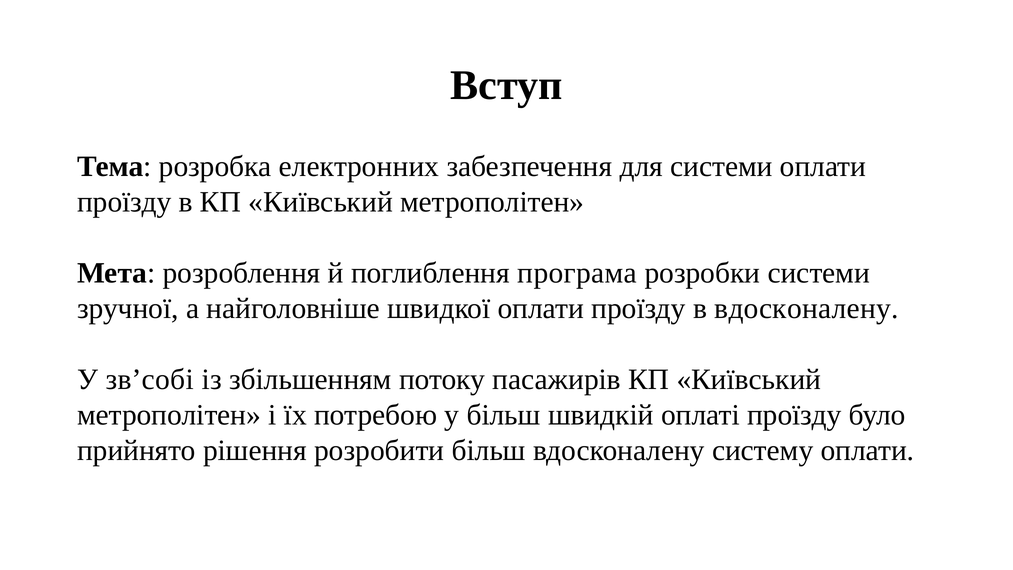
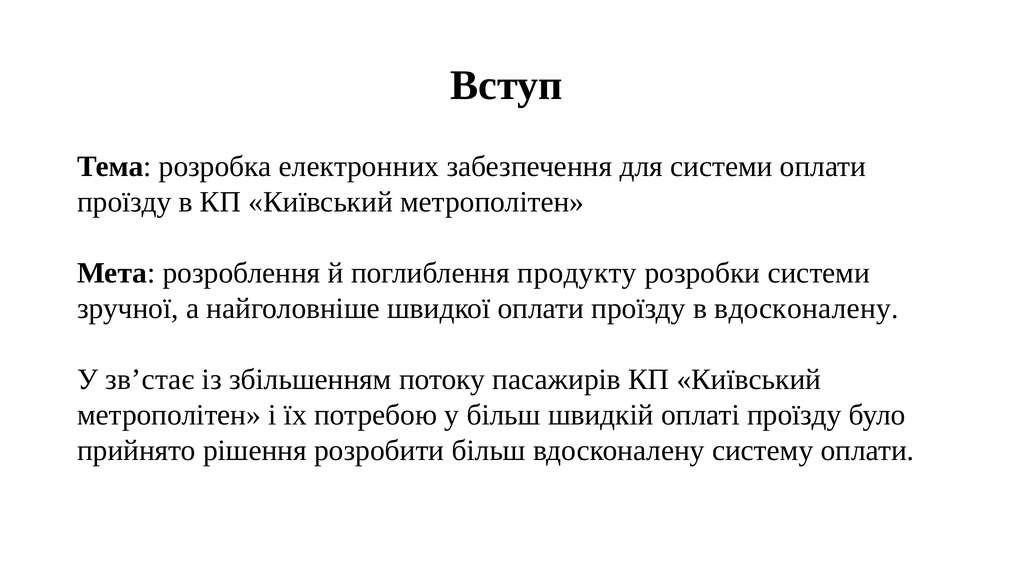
програма: програма -> продукту (577, 273)
зв’собі: зв’собі -> зв’стає (150, 379)
